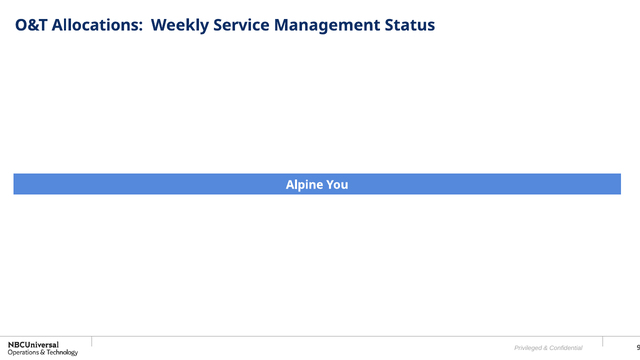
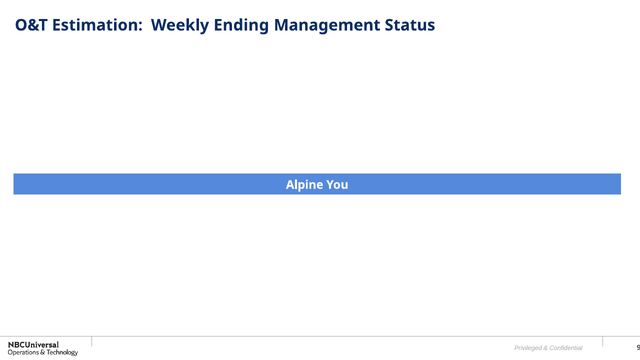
Allocations: Allocations -> Estimation (97, 25)
Service: Service -> Ending (241, 25)
